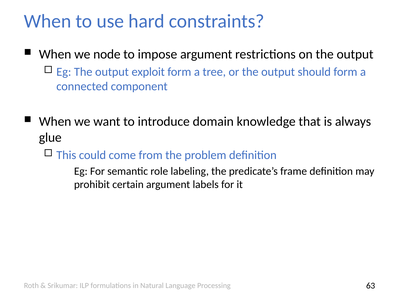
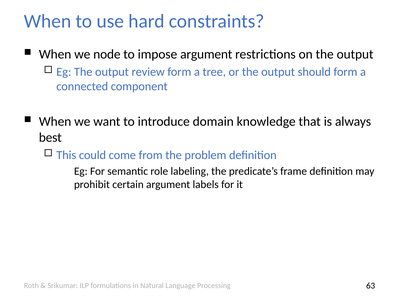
exploit: exploit -> review (148, 72)
glue: glue -> best (50, 137)
